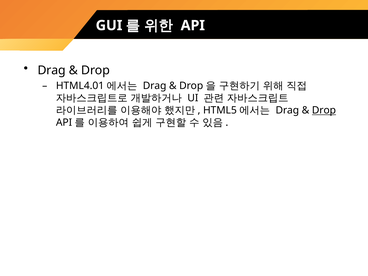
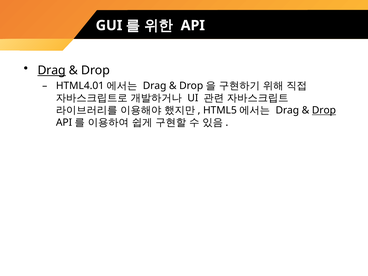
Drag underline: none -> present (52, 70)
